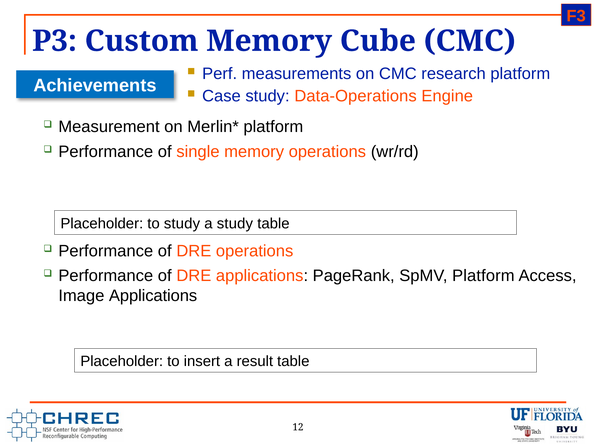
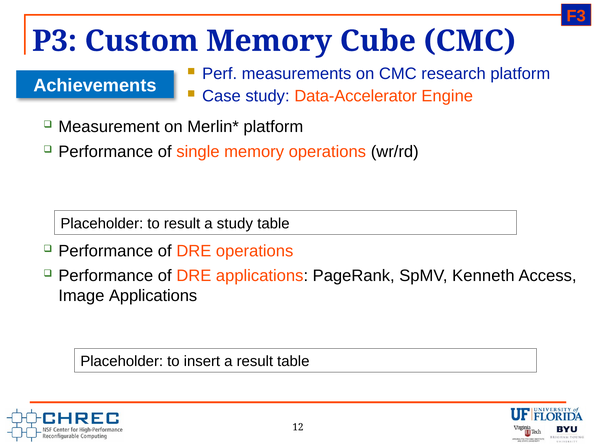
Data-Operations: Data-Operations -> Data-Accelerator (356, 96)
to study: study -> result (182, 224)
SpMV Platform: Platform -> Kenneth (483, 276)
